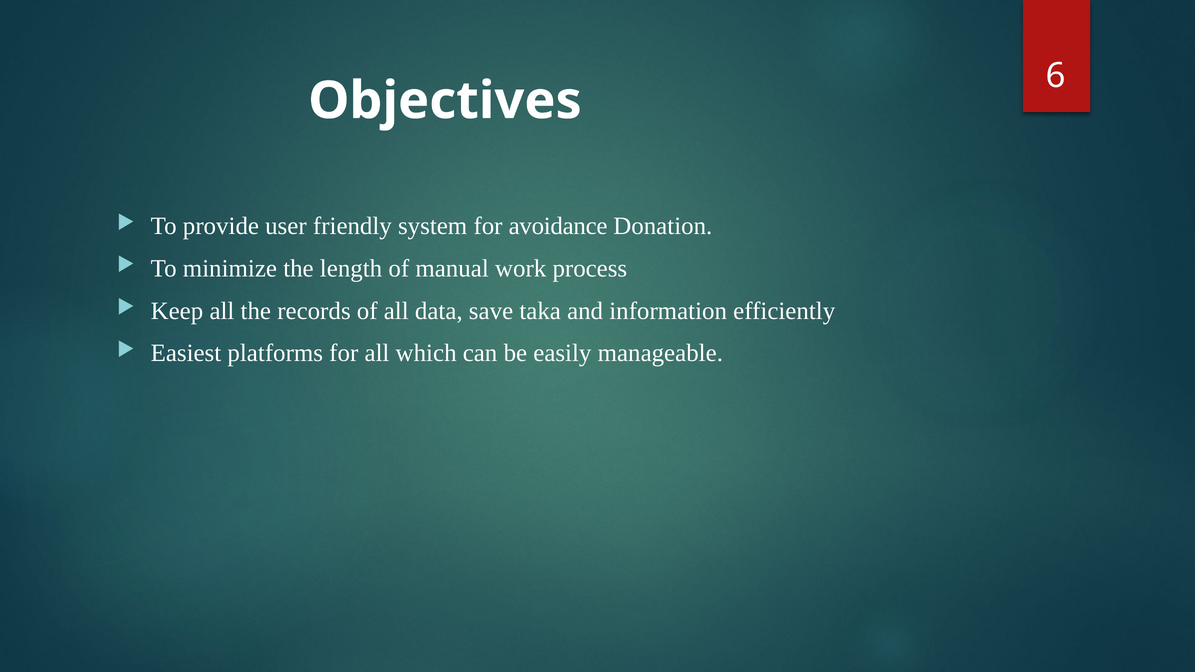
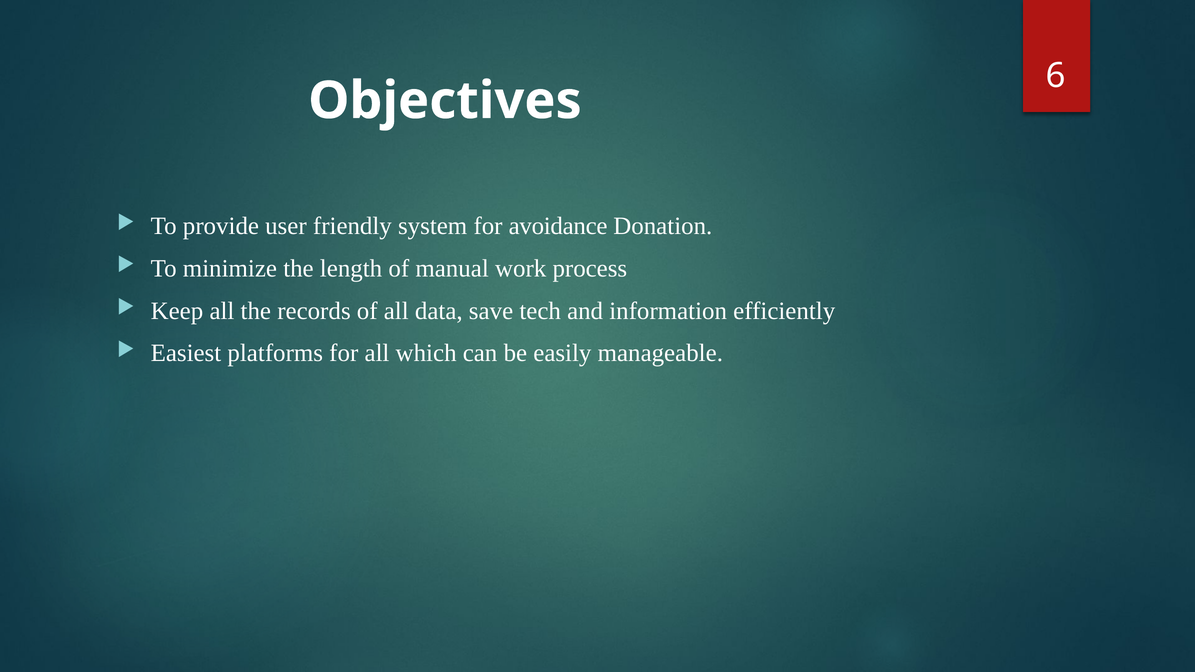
taka: taka -> tech (540, 311)
